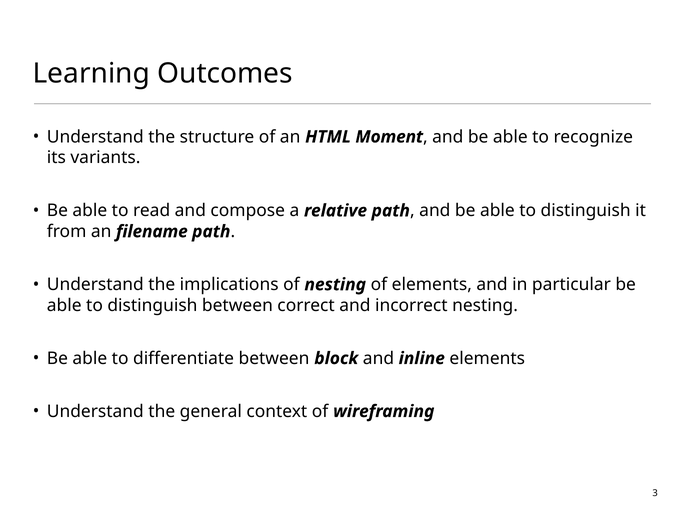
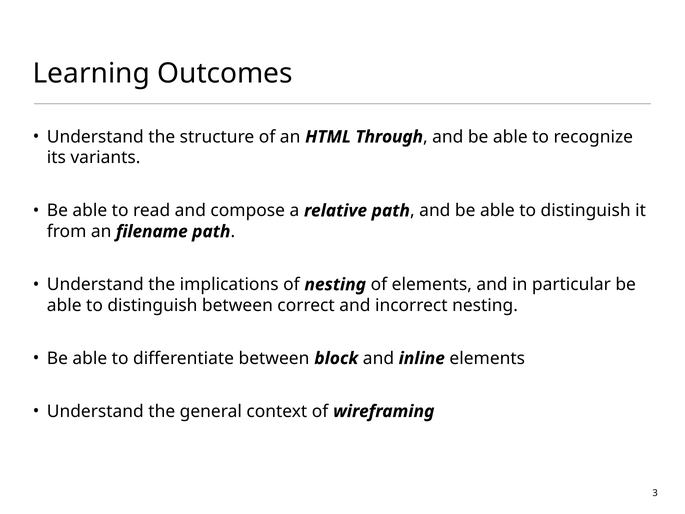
Moment: Moment -> Through (389, 137)
